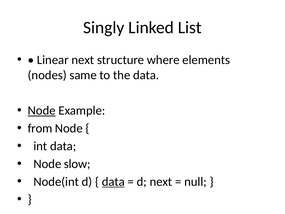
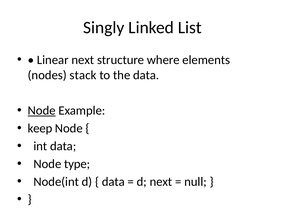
same: same -> stack (83, 75)
from: from -> keep (40, 128)
slow: slow -> type (77, 164)
data underline: present -> none (113, 181)
